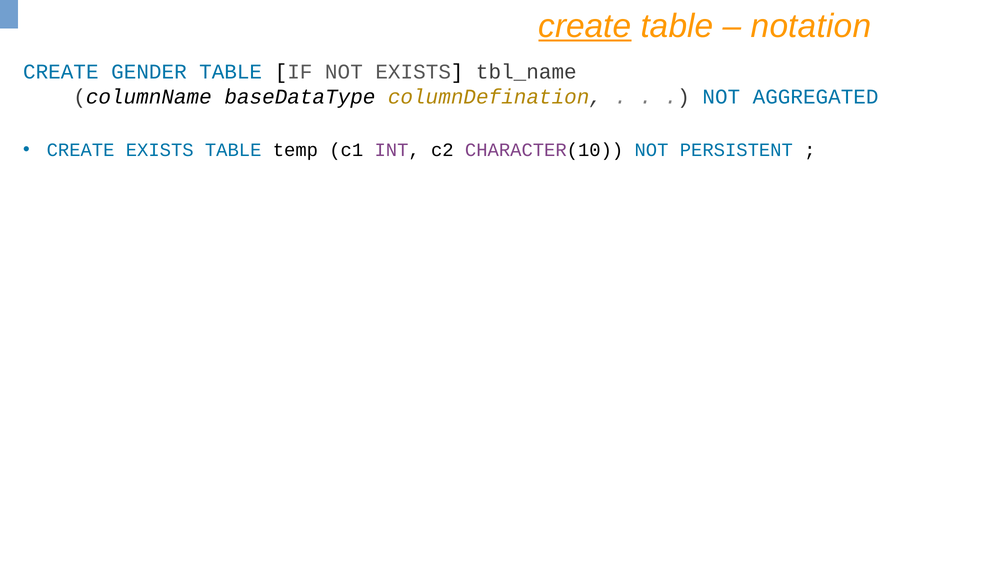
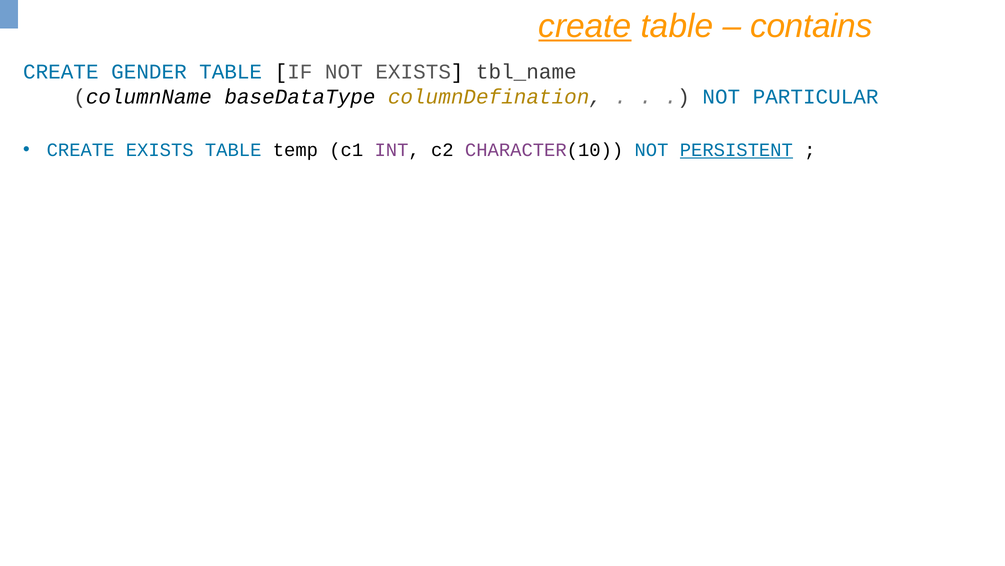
notation: notation -> contains (811, 26)
AGGREGATED: AGGREGATED -> PARTICULAR (816, 97)
PERSISTENT underline: none -> present (736, 150)
